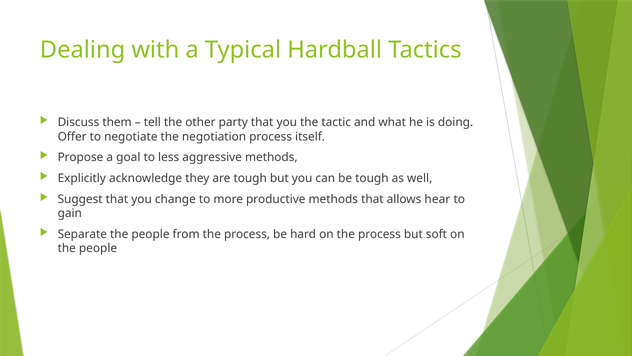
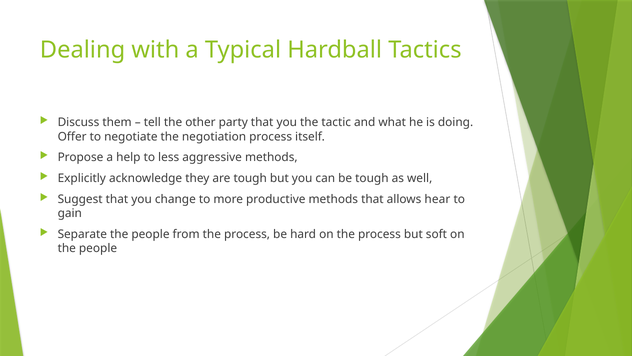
goal: goal -> help (128, 157)
